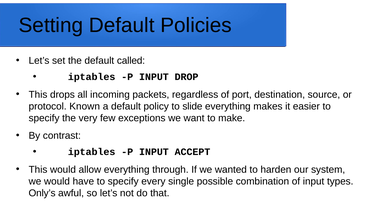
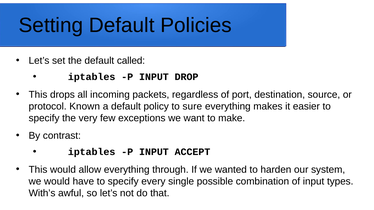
slide: slide -> sure (192, 107)
Only’s: Only’s -> With’s (42, 194)
